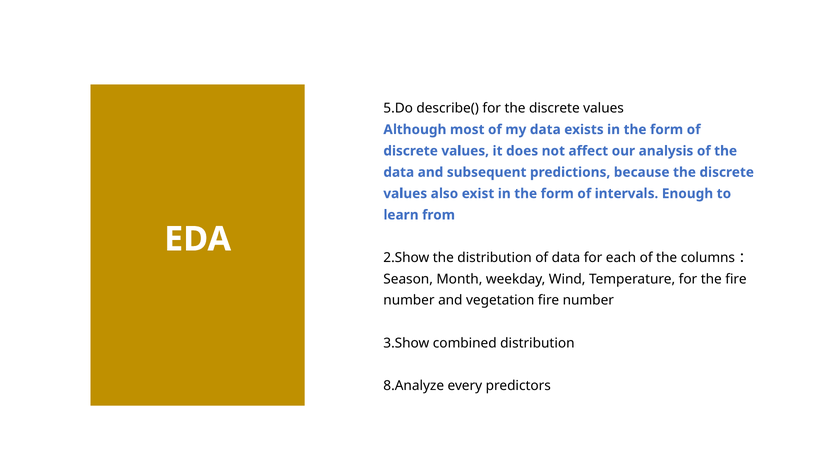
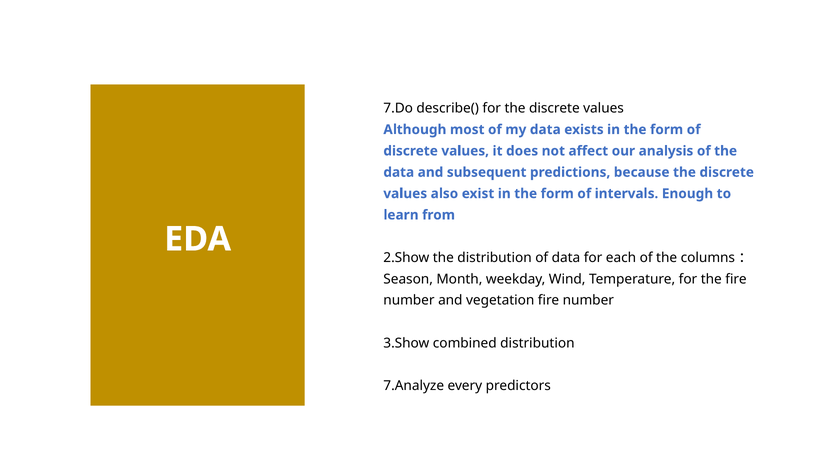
5.Do: 5.Do -> 7.Do (398, 108)
8.Analyze: 8.Analyze -> 7.Analyze (414, 385)
